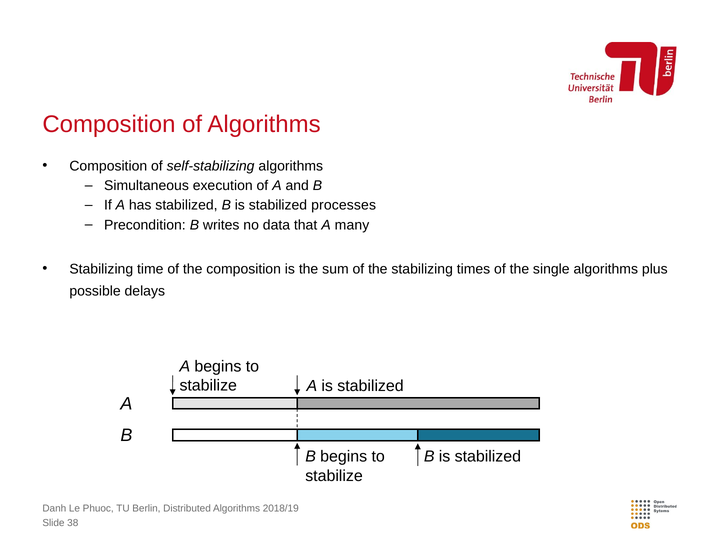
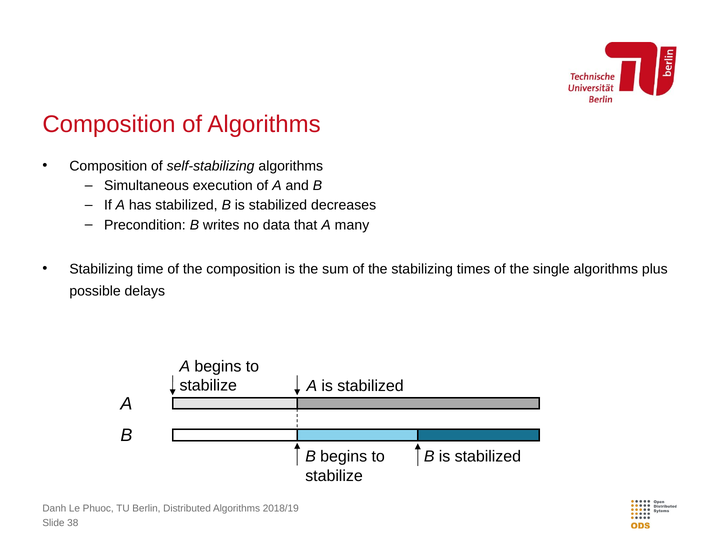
processes: processes -> decreases (344, 205)
